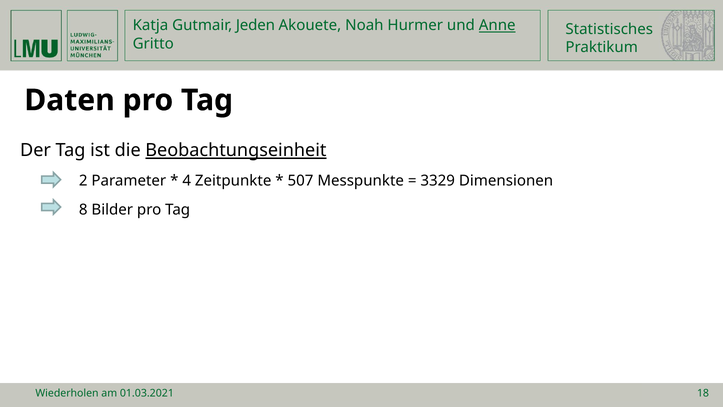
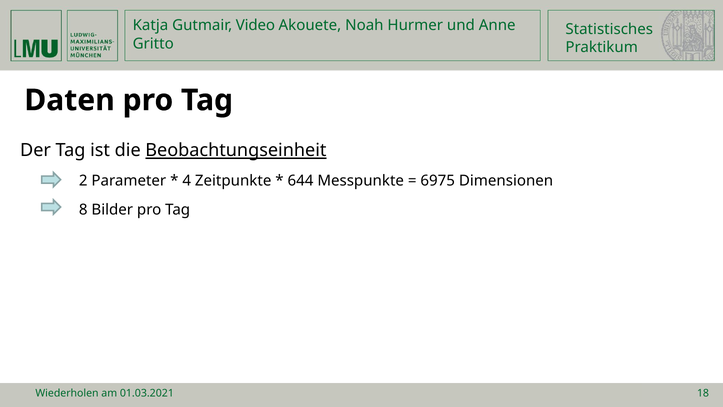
Jeden: Jeden -> Video (255, 25)
Anne underline: present -> none (497, 25)
507: 507 -> 644 (301, 181)
3329: 3329 -> 6975 (438, 181)
